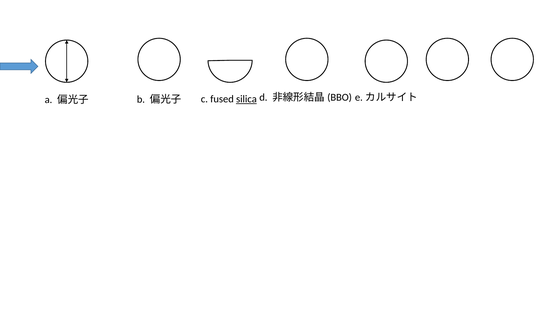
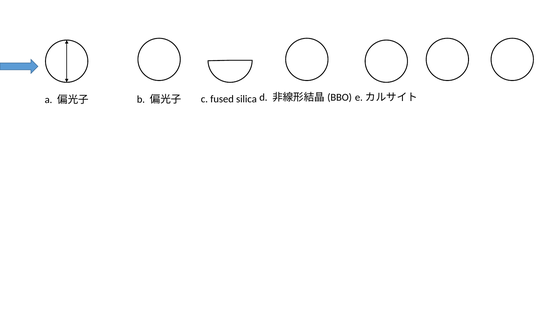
silica underline: present -> none (246, 99)
